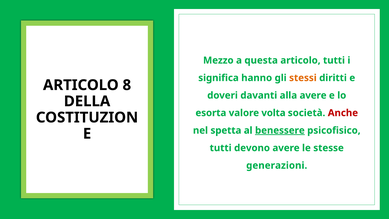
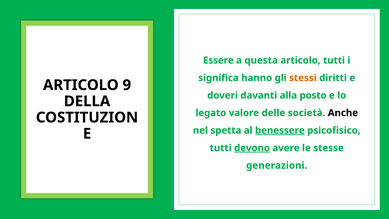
Mezzo: Mezzo -> Essere (218, 60)
8: 8 -> 9 (127, 85)
alla avere: avere -> posto (313, 95)
esorta: esorta -> legato (211, 113)
volta: volta -> delle (273, 113)
Anche colour: red -> black (343, 113)
devono underline: none -> present (252, 148)
